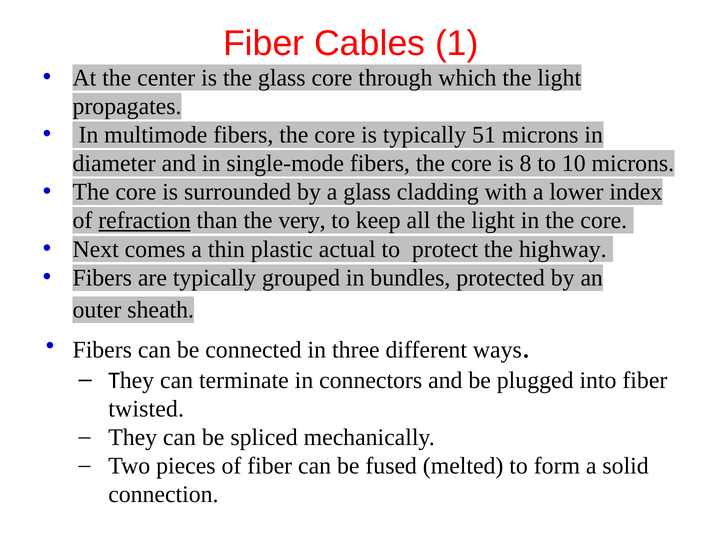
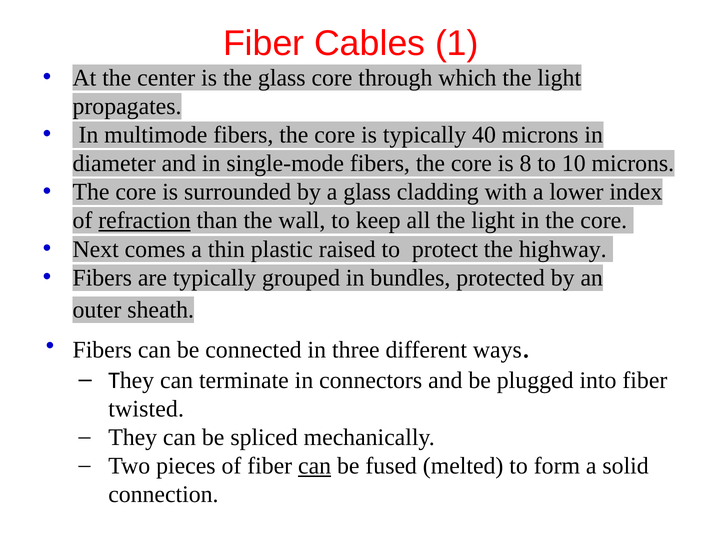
51: 51 -> 40 (484, 135)
very: very -> wall (302, 220)
actual: actual -> raised (347, 249)
can underline: none -> present (315, 466)
